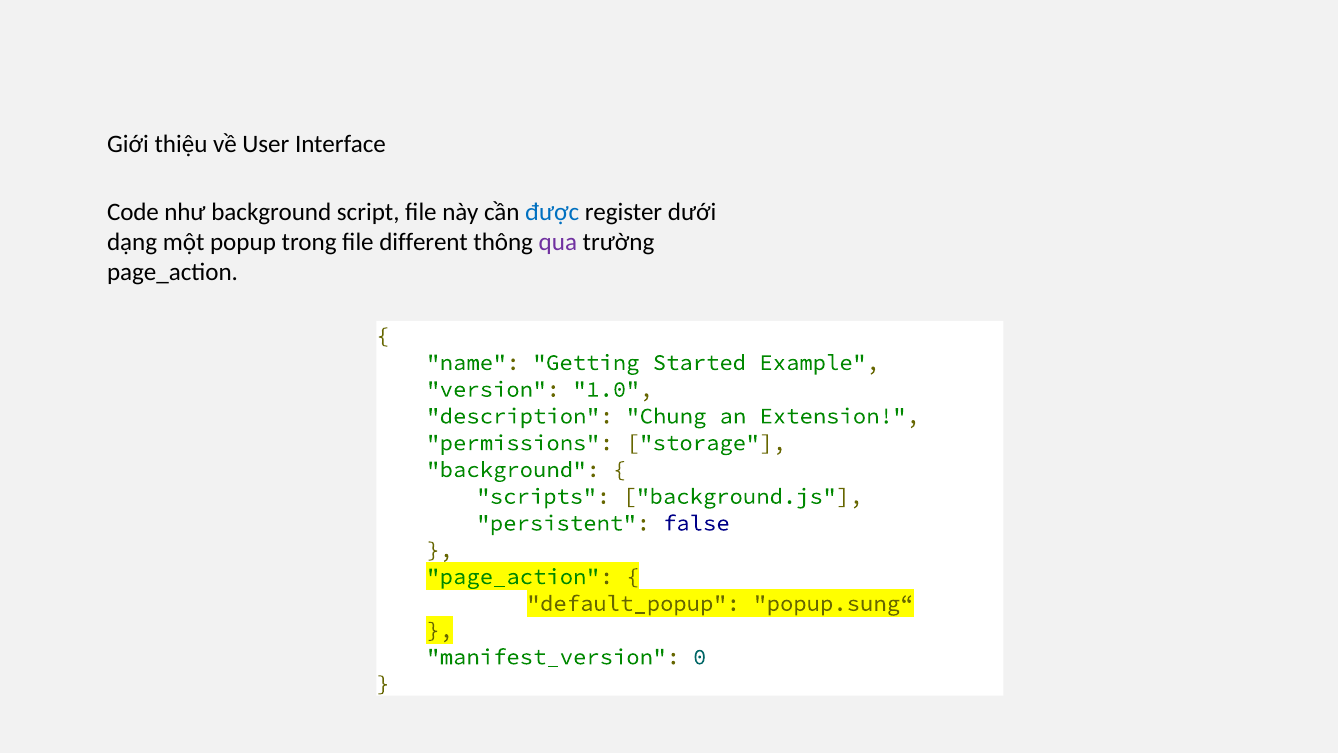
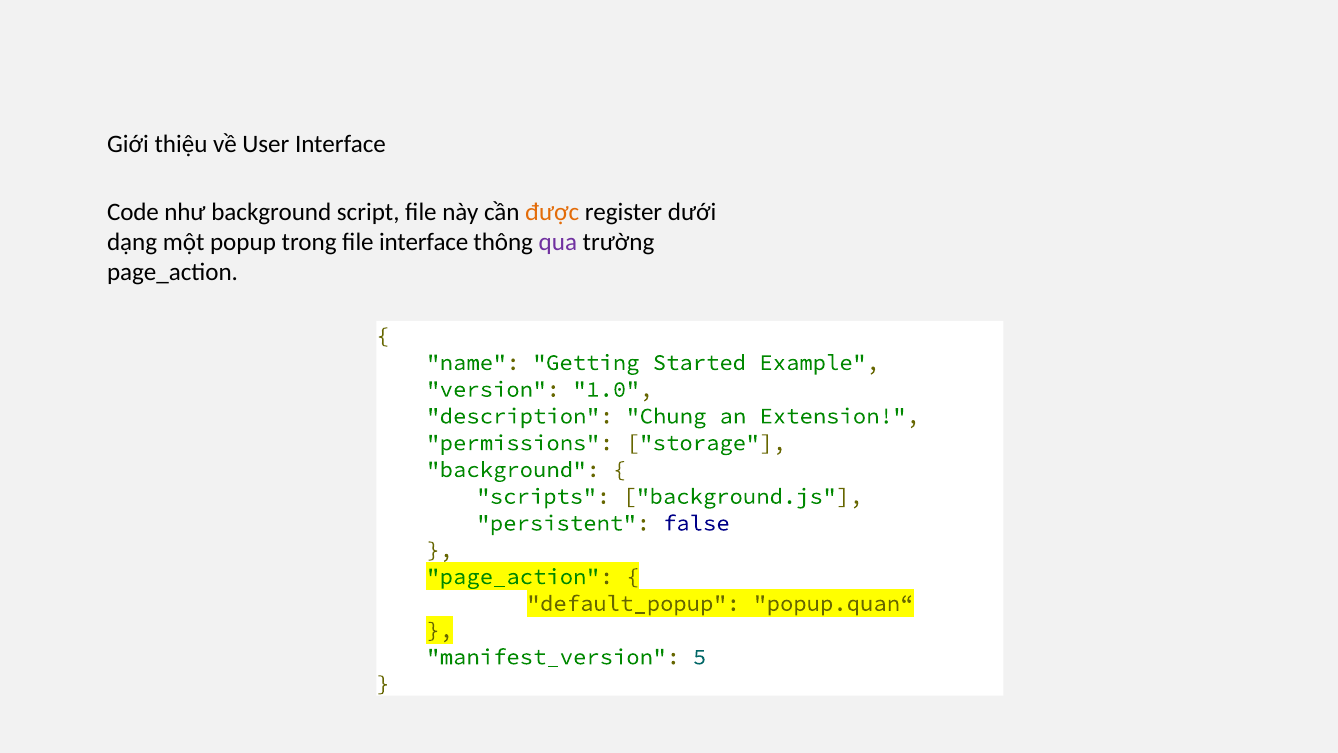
được colour: blue -> orange (552, 212)
file different: different -> interface (424, 242)
popup.sung“: popup.sung“ -> popup.quan“ (833, 603)
0: 0 -> 5 (700, 657)
